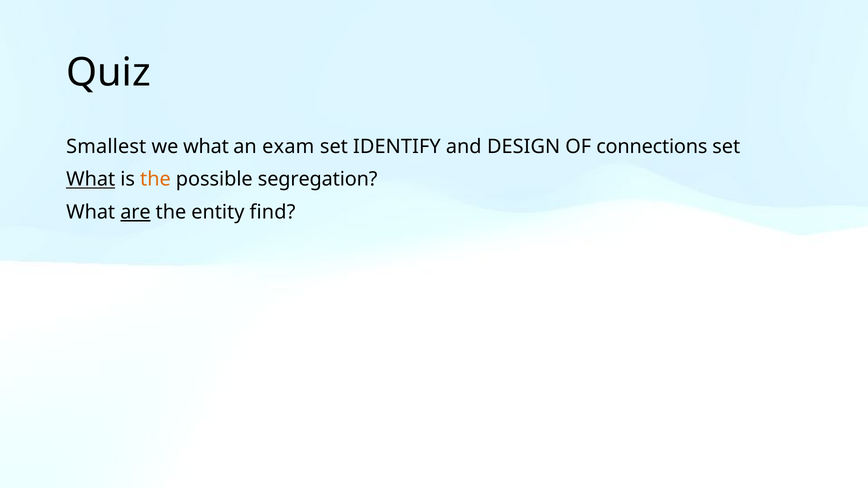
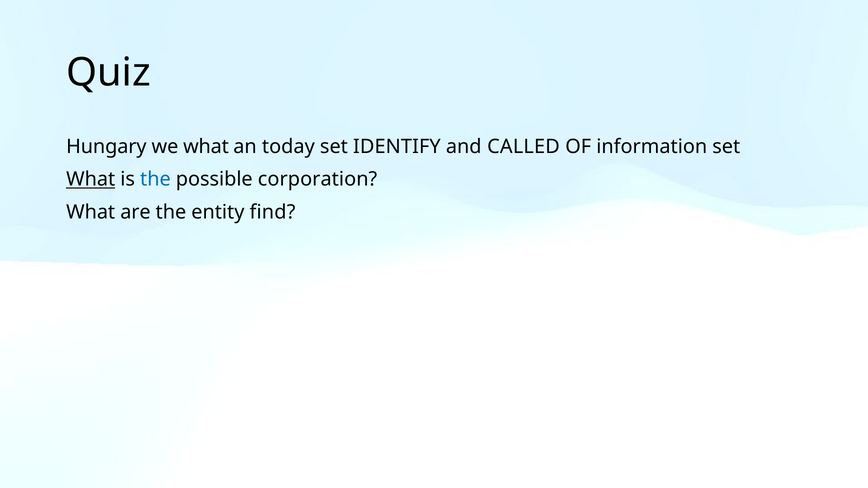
Smallest: Smallest -> Hungary (106, 147)
exam: exam -> today (288, 147)
DESIGN: DESIGN -> CALLED (524, 147)
connections: connections -> information (652, 147)
the colour: orange -> blue (155, 179)
segregation: segregation -> corporation (318, 179)
are underline: present -> none (135, 212)
